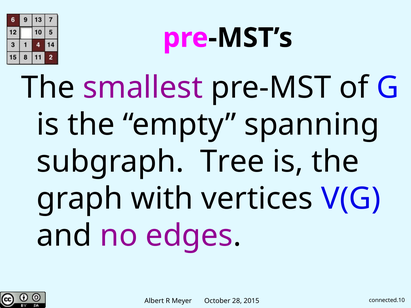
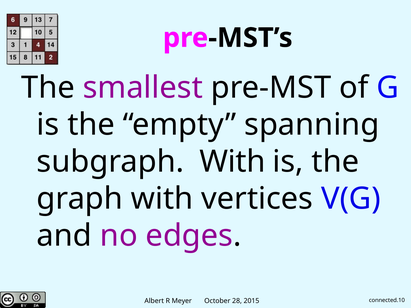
subgraph Tree: Tree -> With (232, 162)
